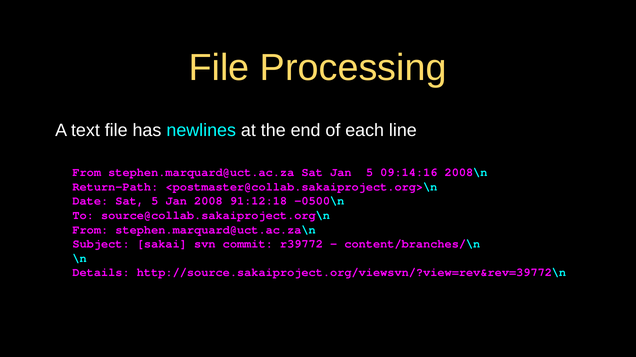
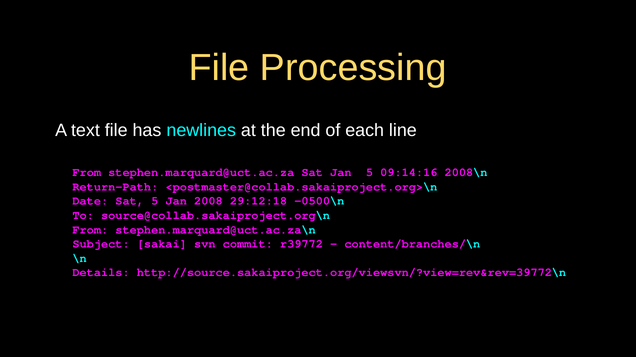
91:12:18: 91:12:18 -> 29:12:18 (259, 201)
